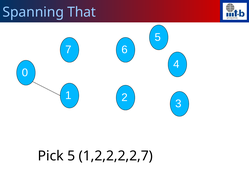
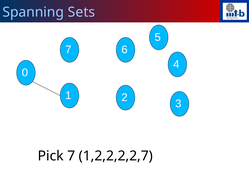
That: That -> Sets (81, 12)
Pick 5: 5 -> 7 (71, 156)
